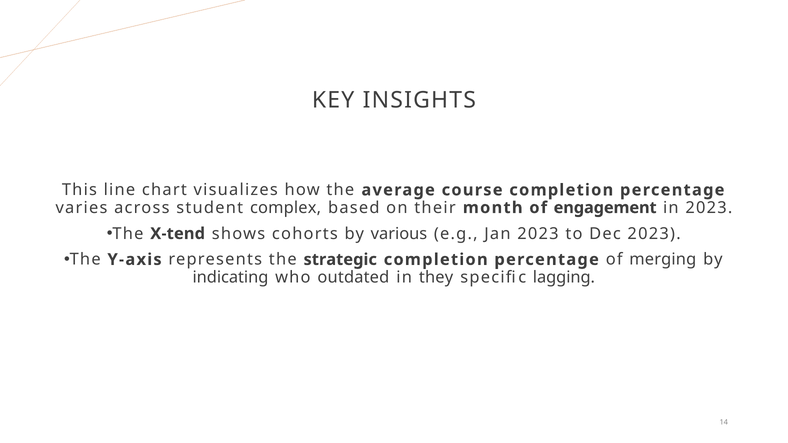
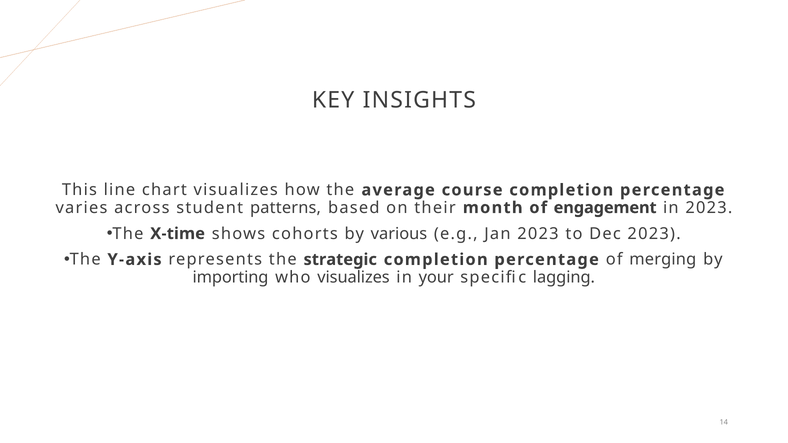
complex: complex -> patterns (286, 208)
X-tend: X-tend -> X-time (178, 234)
indicating: indicating -> importing (230, 277)
who outdated: outdated -> visualizes (354, 277)
they: they -> your (436, 277)
